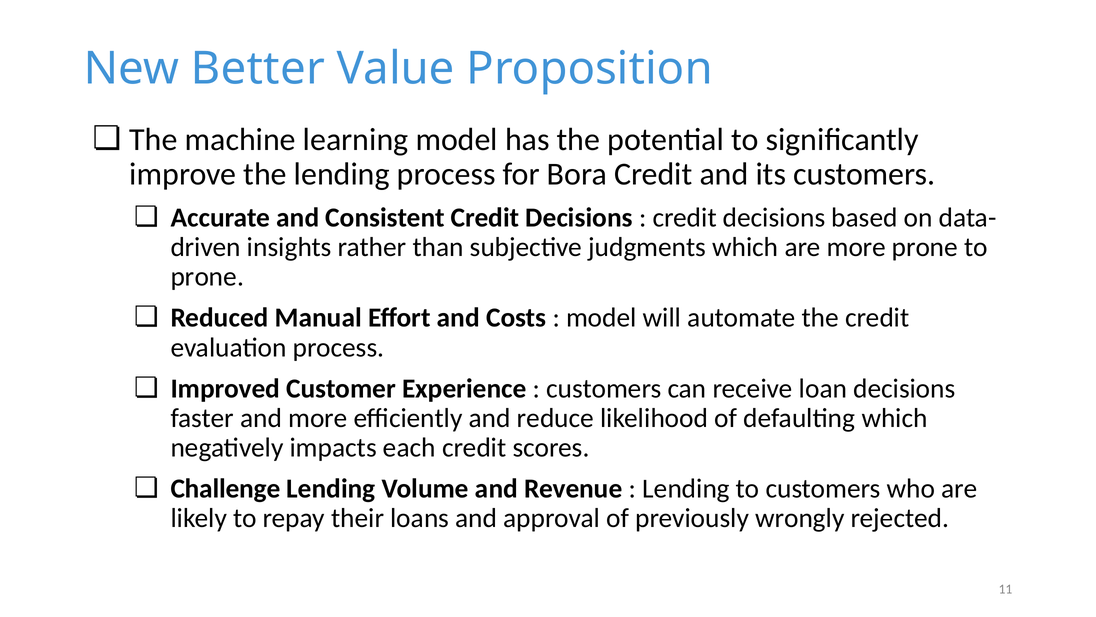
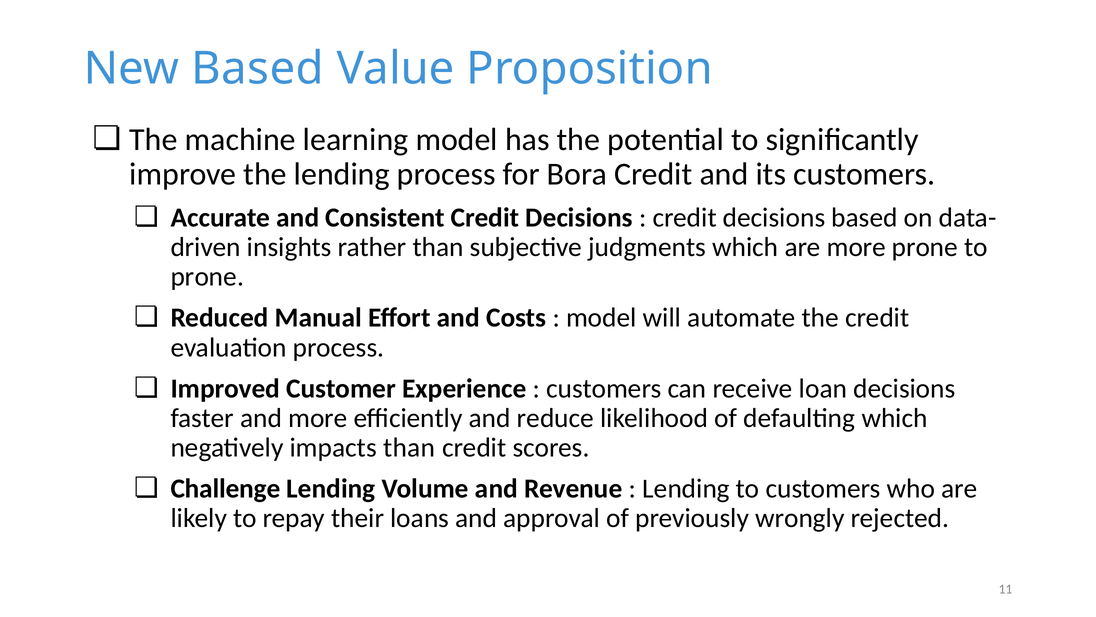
New Better: Better -> Based (258, 68)
impacts each: each -> than (409, 447)
